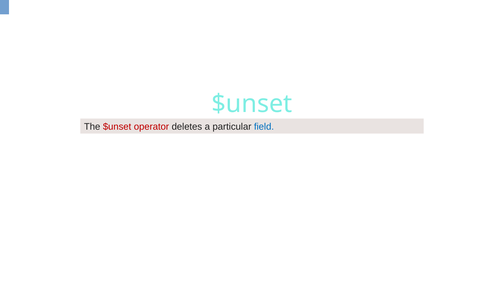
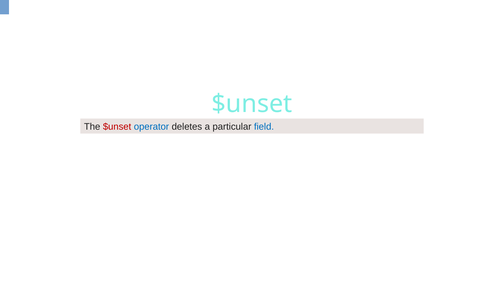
operator colour: red -> blue (151, 126)
